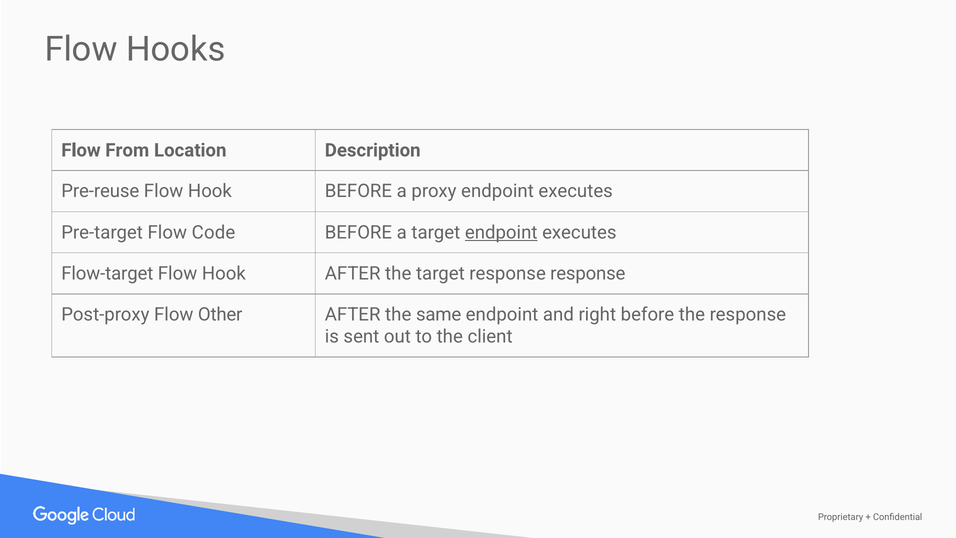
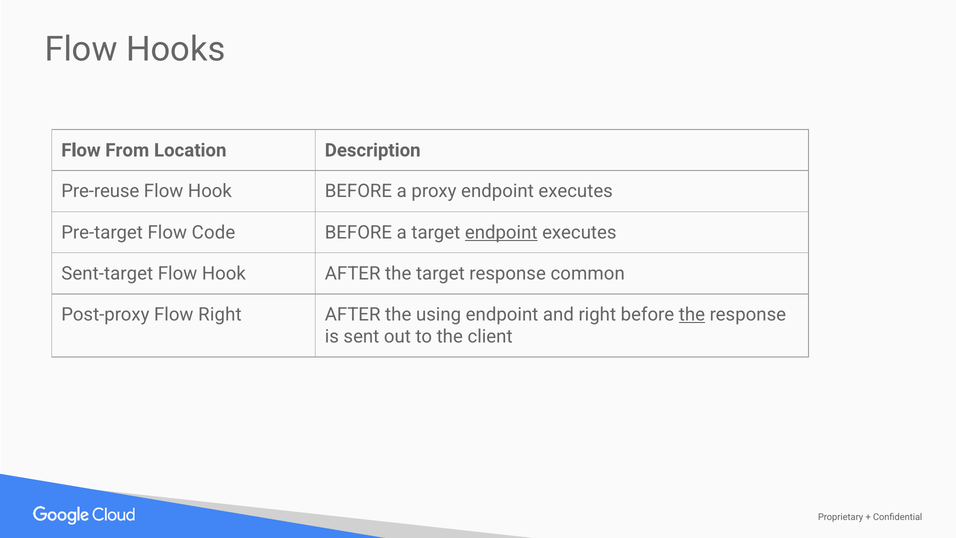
Flow-target: Flow-target -> Sent-target (107, 273)
response response: response -> common (588, 273)
Flow Other: Other -> Right (220, 314)
same: same -> using (439, 314)
the underline: none -> present (692, 314)
